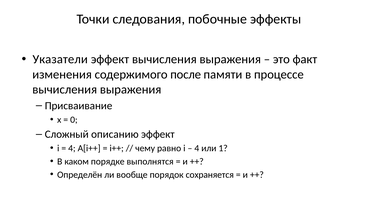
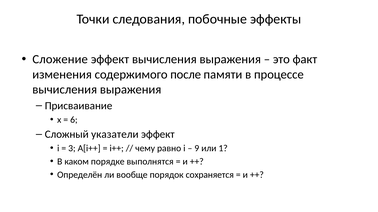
Указатели: Указатели -> Сложение (60, 59)
0: 0 -> 6 (74, 120)
описанию: описанию -> указатели (115, 135)
4: 4 -> 3 (72, 149)
4: 4 -> 9 (197, 149)
